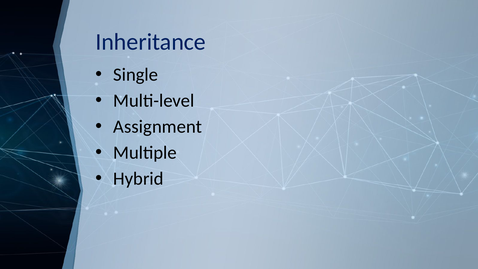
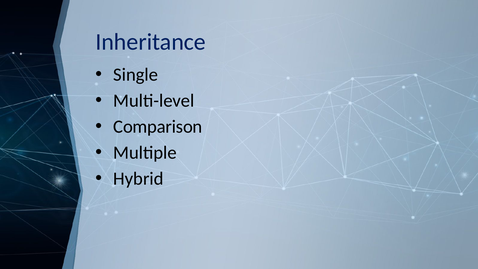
Assignment: Assignment -> Comparison (158, 127)
